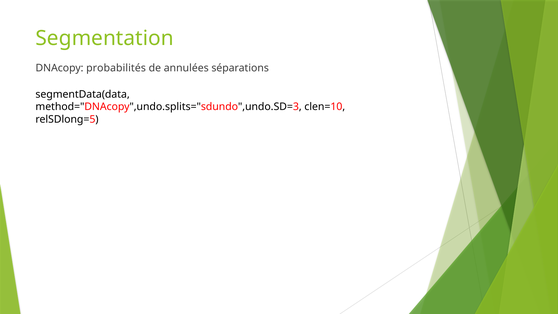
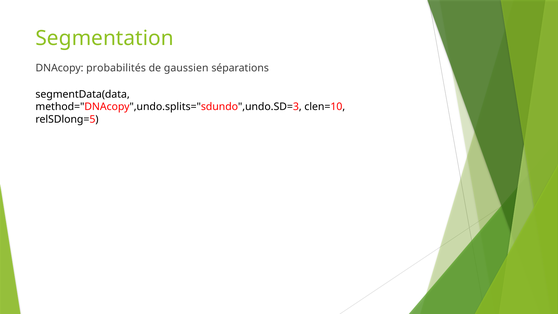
annulées: annulées -> gaussien (186, 68)
